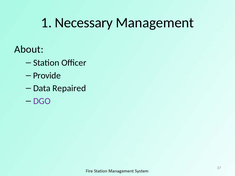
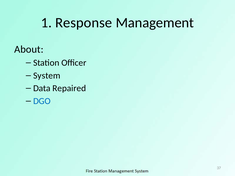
Necessary: Necessary -> Response (84, 23)
Provide: Provide -> System (47, 76)
DGO colour: purple -> blue (42, 101)
